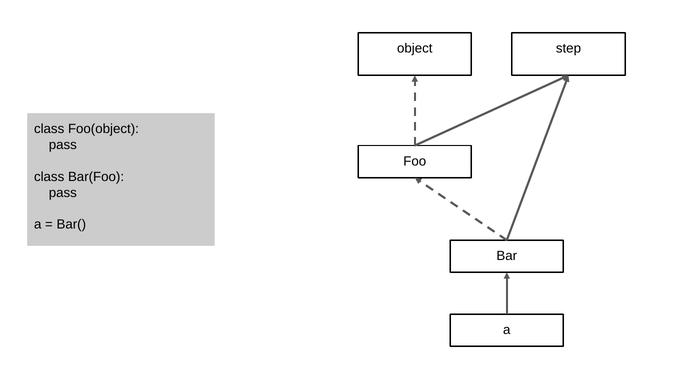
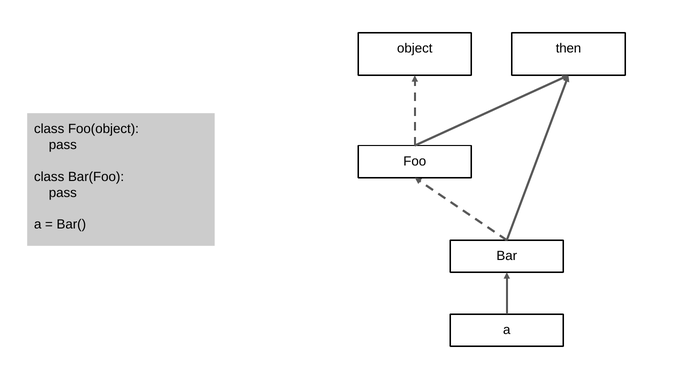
step: step -> then (569, 48)
